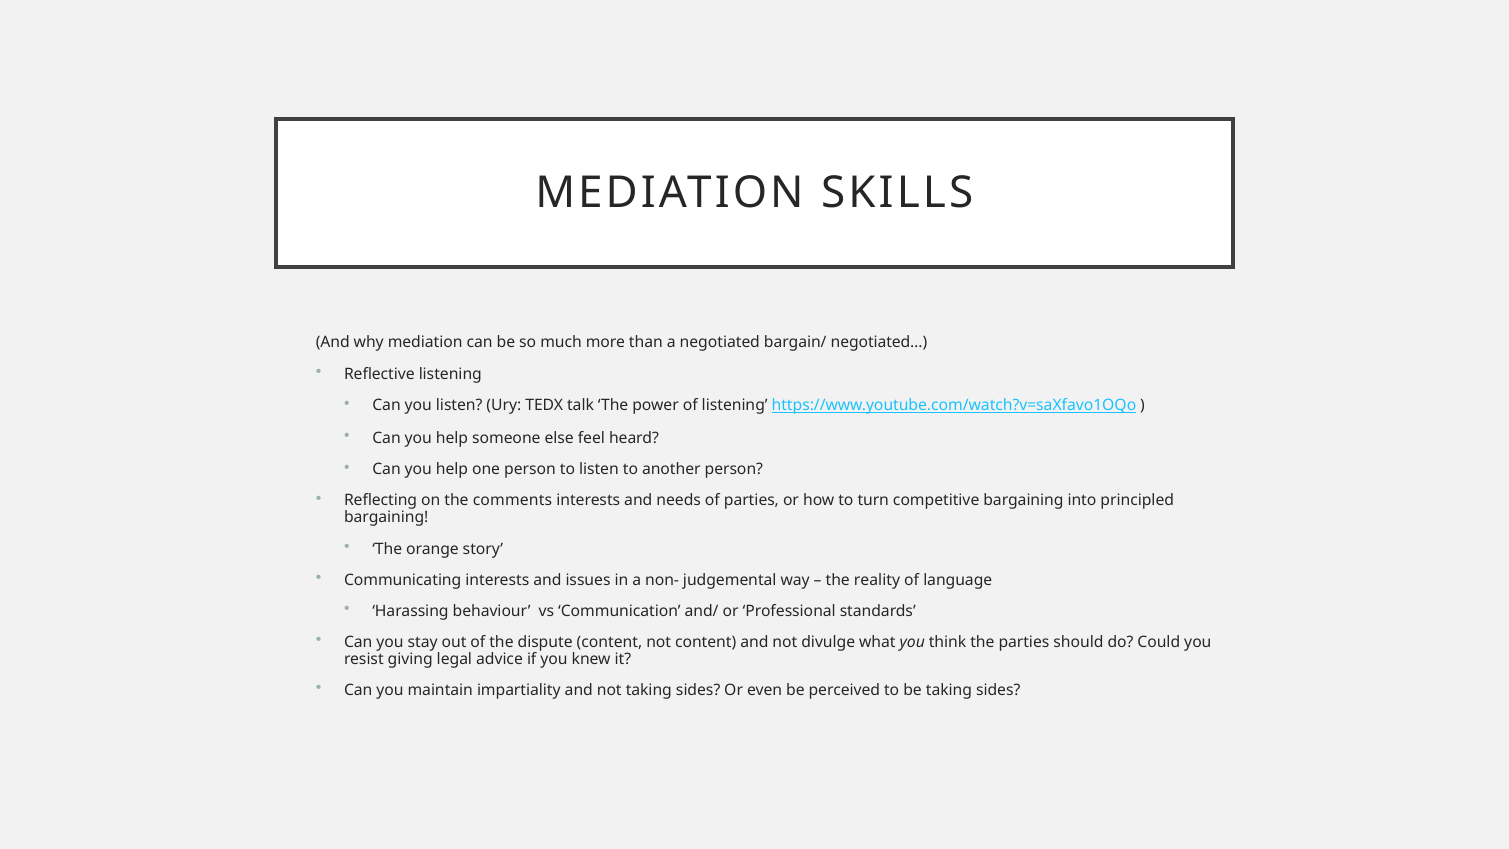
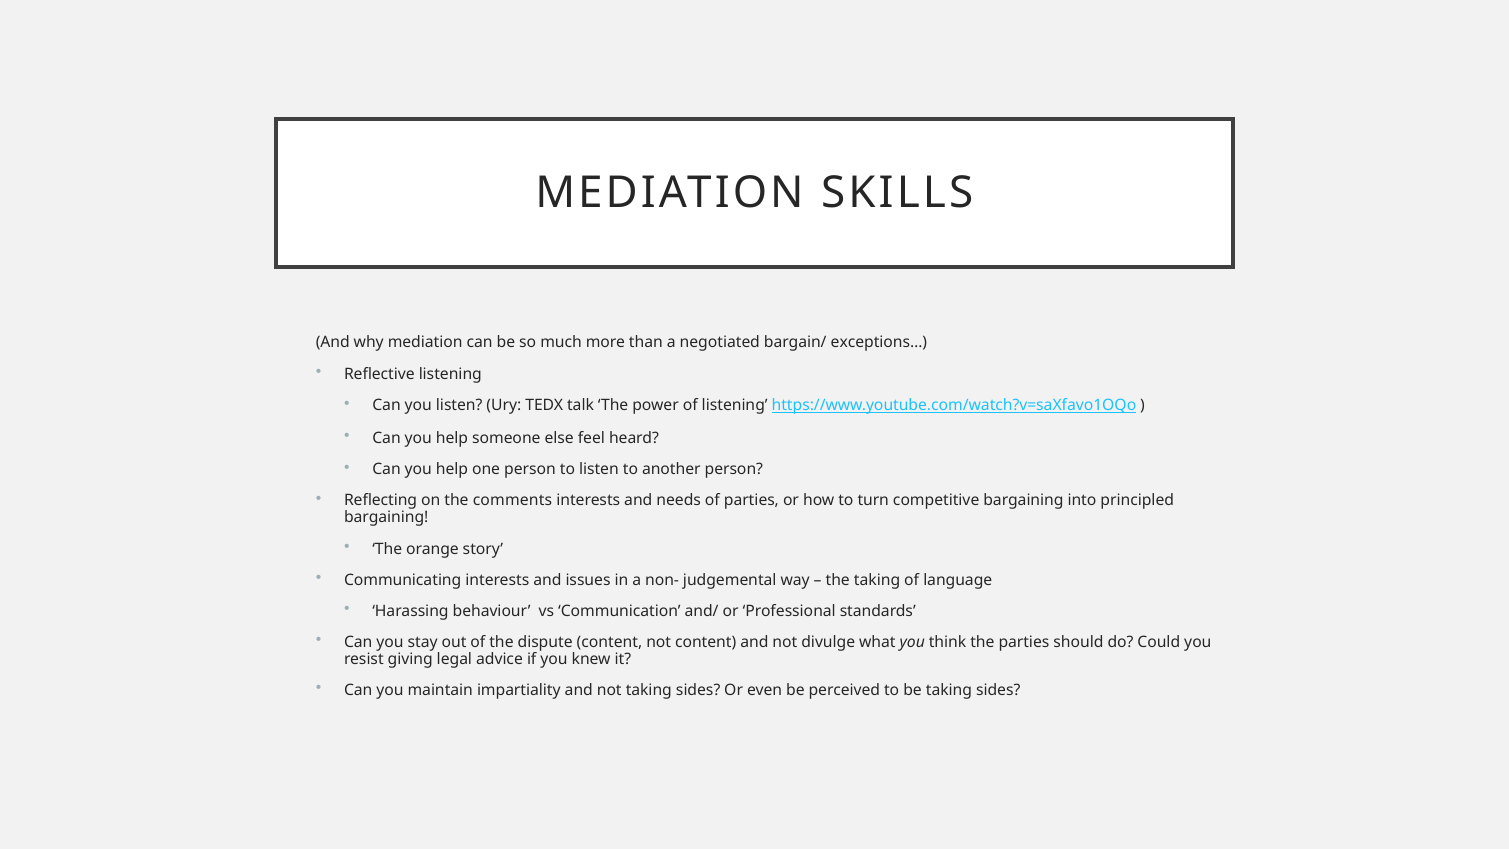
negotiated…: negotiated… -> exceptions… (879, 343)
the reality: reality -> taking (877, 580)
